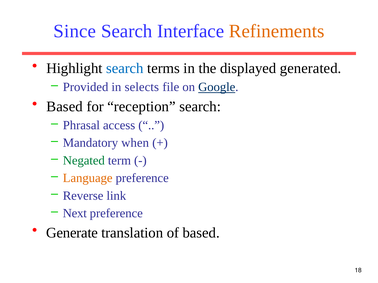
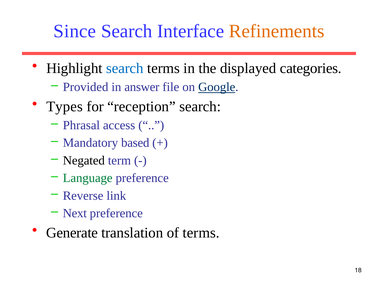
generated: generated -> categories (311, 68)
selects: selects -> answer (142, 87)
Based: Based -> Types (65, 107)
when: when -> based (135, 143)
Negated colour: green -> black (84, 161)
Language colour: orange -> green (88, 178)
of based: based -> terms (201, 233)
